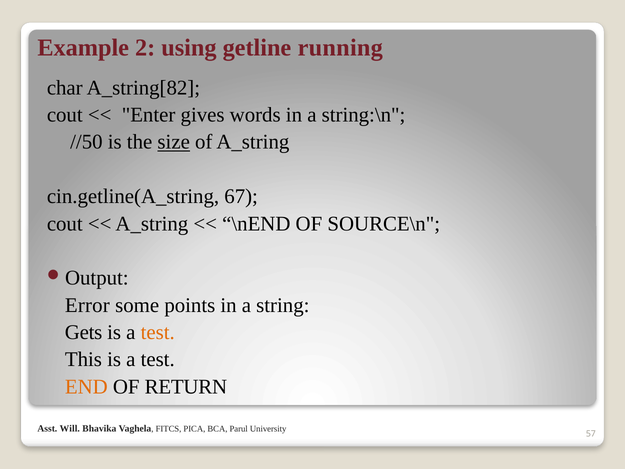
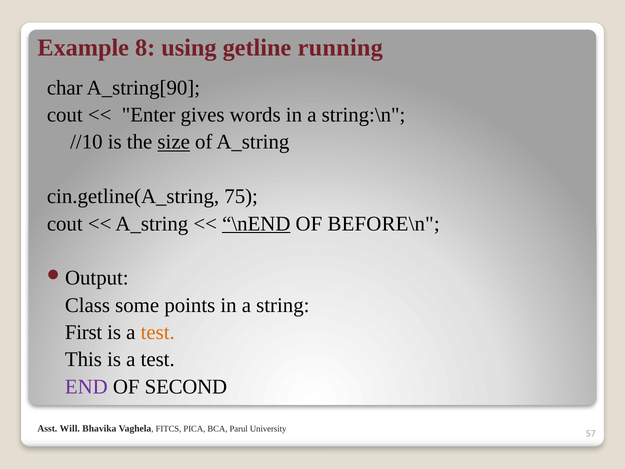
2: 2 -> 8 (145, 48)
A_string[82: A_string[82 -> A_string[90 (143, 88)
//50: //50 -> //10 (86, 142)
67: 67 -> 75 (241, 196)
\nEND underline: none -> present (256, 224)
SOURCE\n: SOURCE\n -> BEFORE\n (384, 224)
Error: Error -> Class (88, 305)
Gets: Gets -> First (84, 332)
END colour: orange -> purple (86, 387)
RETURN: RETURN -> SECOND (186, 387)
